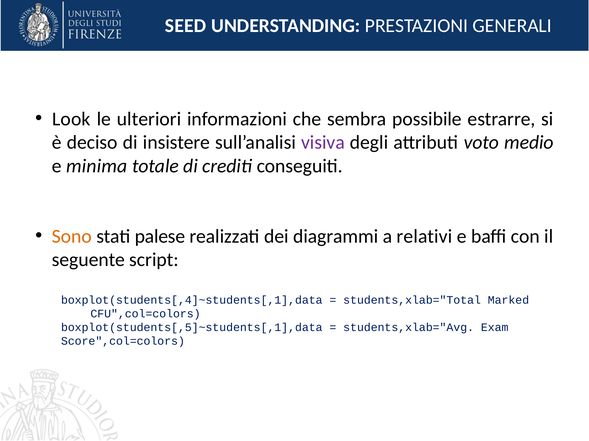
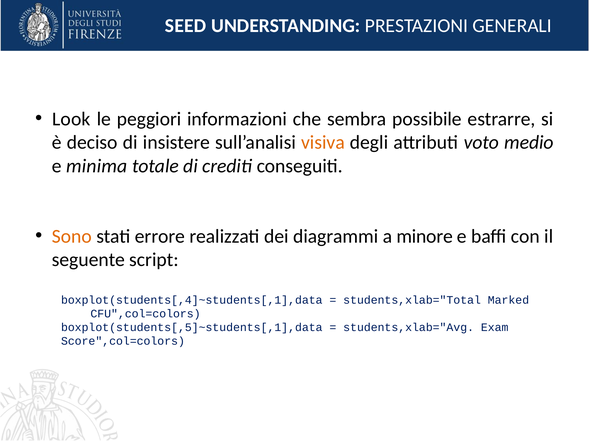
ulteriori: ulteriori -> peggiori (149, 119)
visiva colour: purple -> orange (323, 143)
palese: palese -> errore (160, 237)
relativi: relativi -> minore (425, 237)
